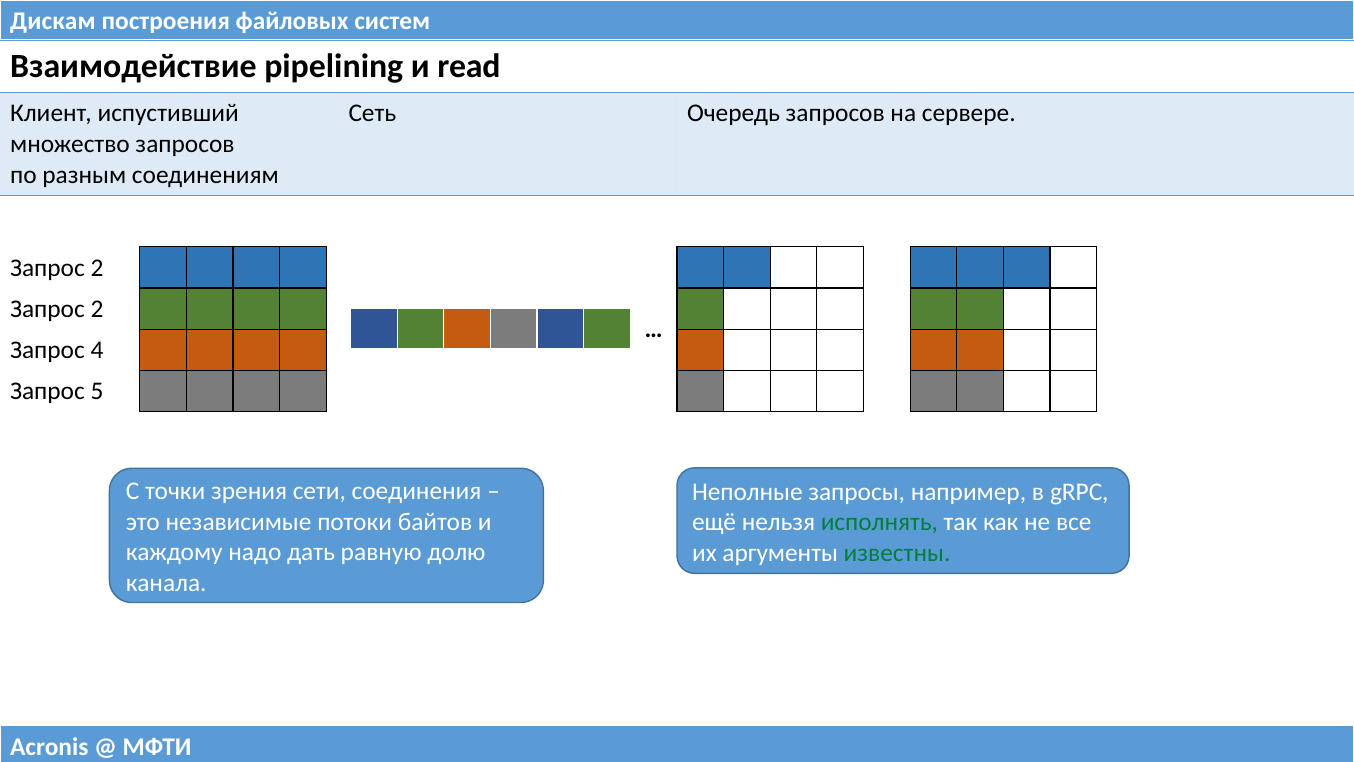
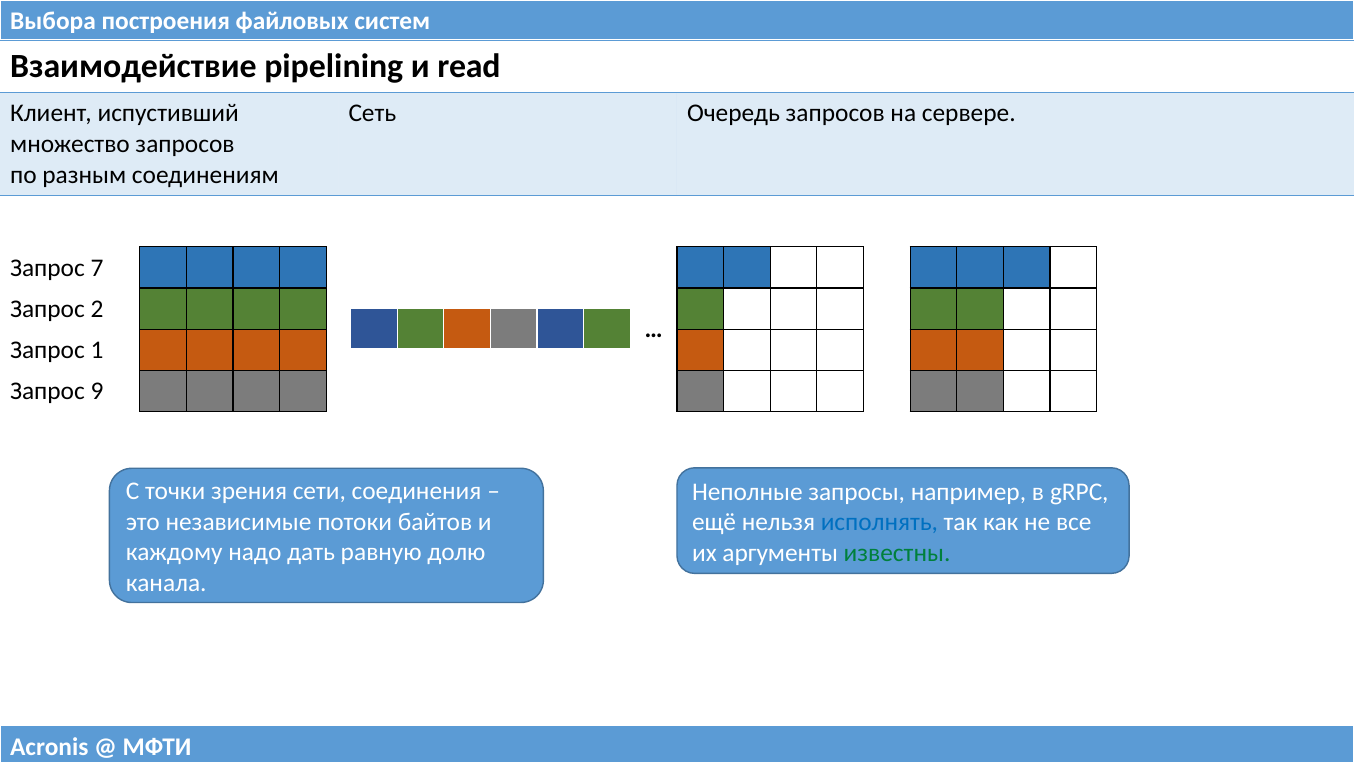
Дискам: Дискам -> Выбора (53, 21)
2: 2 -> 7 (97, 268)
4: 4 -> 1 (97, 350)
5: 5 -> 9 (97, 391)
исполнять colour: green -> blue (879, 522)
